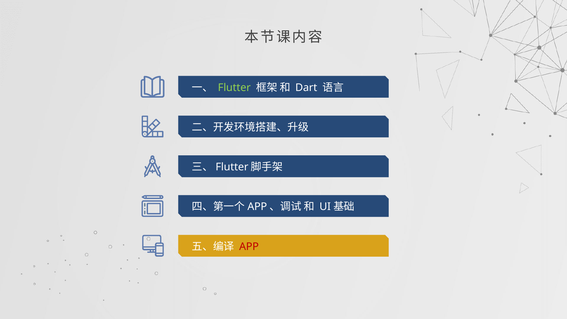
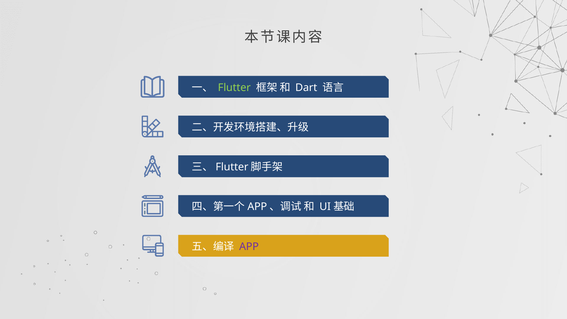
APP colour: red -> purple (249, 246)
